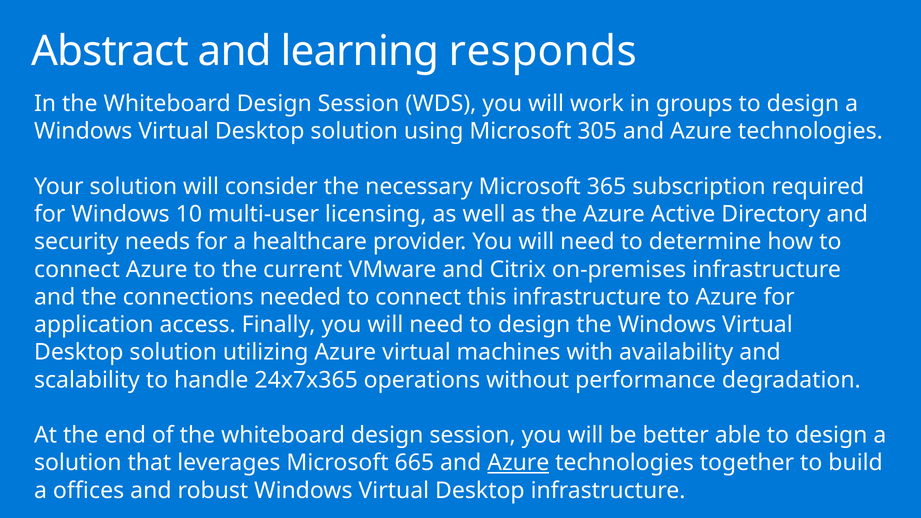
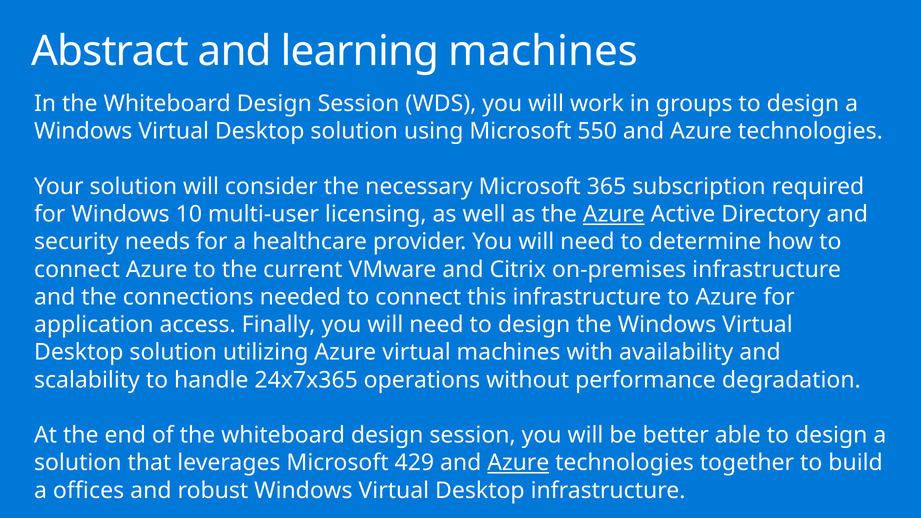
learning responds: responds -> machines (543, 51)
305: 305 -> 550 (597, 131)
Azure underline: none -> present (614, 214)
665: 665 -> 429 (414, 463)
